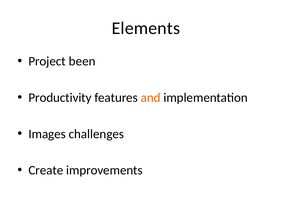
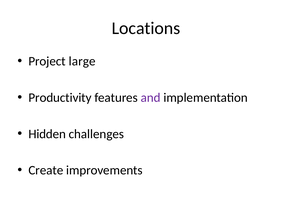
Elements: Elements -> Locations (146, 28)
been: been -> large (82, 61)
and colour: orange -> purple (151, 98)
Images: Images -> Hidden (47, 134)
